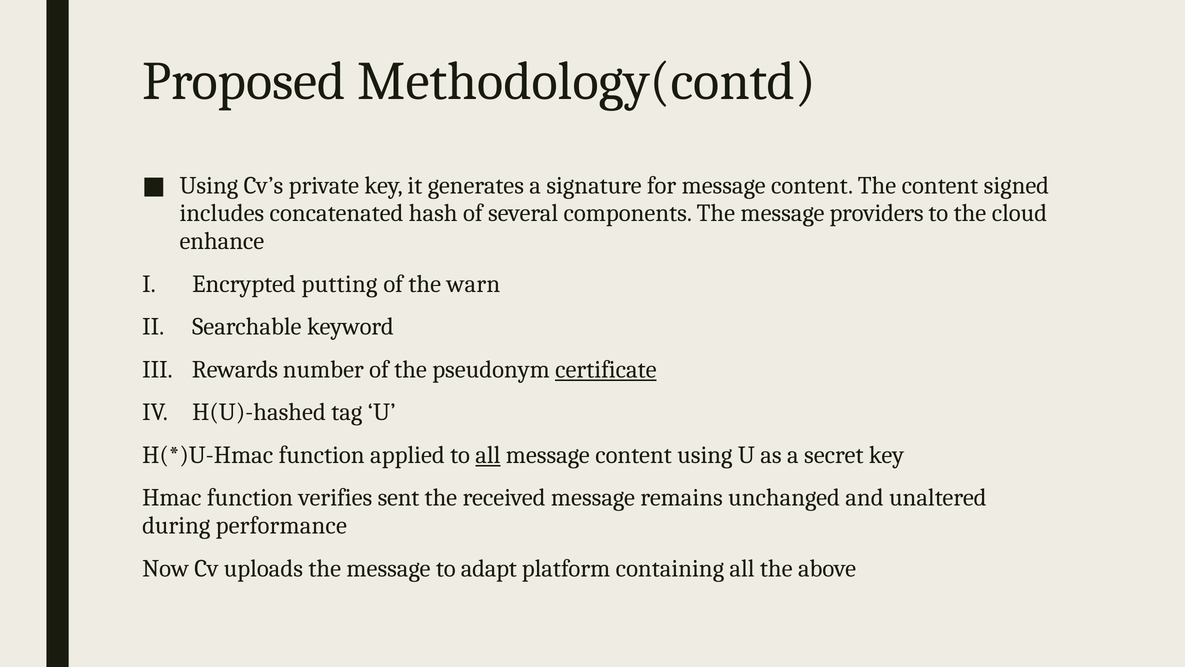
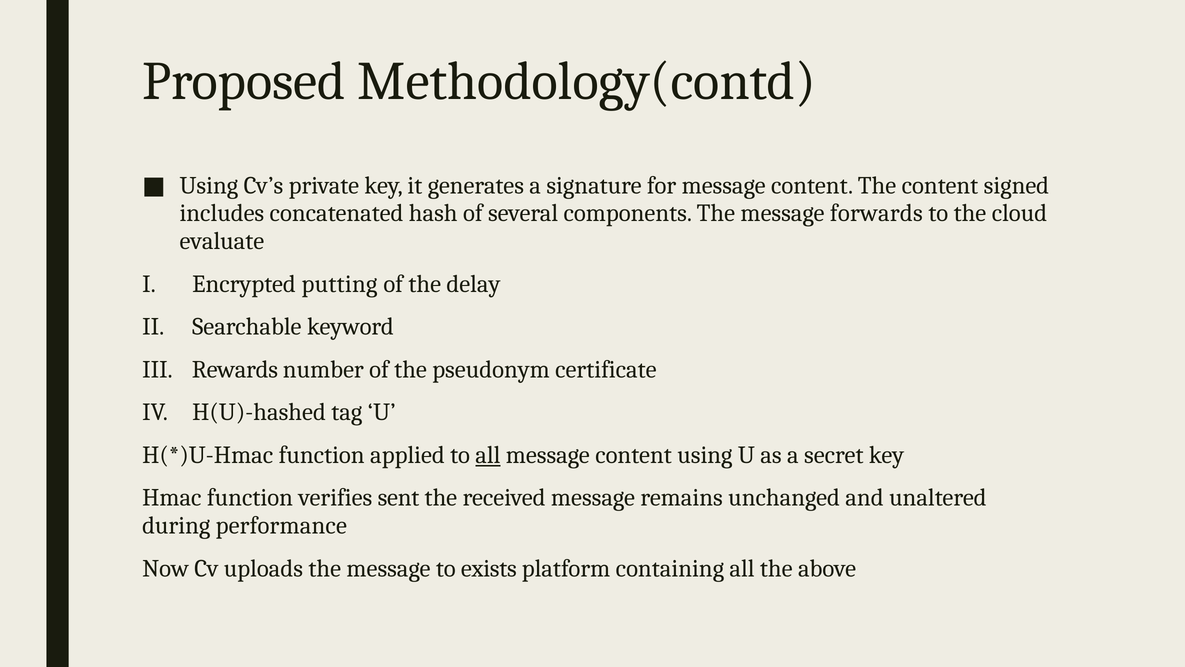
providers: providers -> forwards (876, 213)
enhance: enhance -> evaluate (222, 241)
warn: warn -> delay (473, 284)
certificate underline: present -> none (606, 369)
adapt: adapt -> exists (489, 568)
